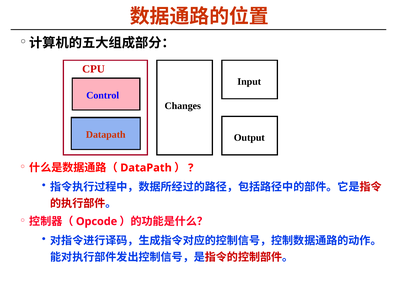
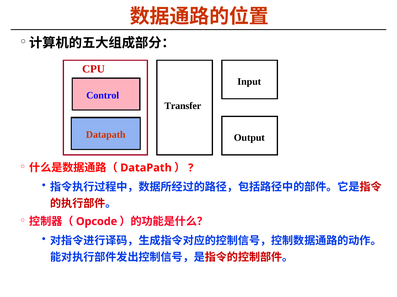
Changes: Changes -> Transfer (183, 106)
